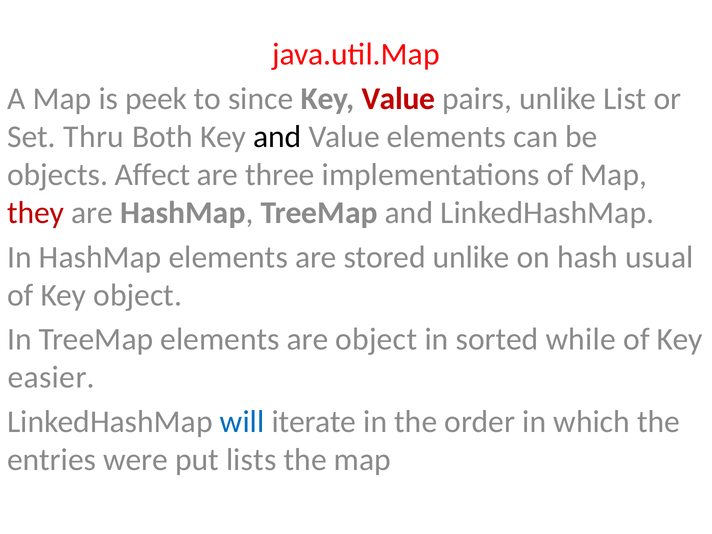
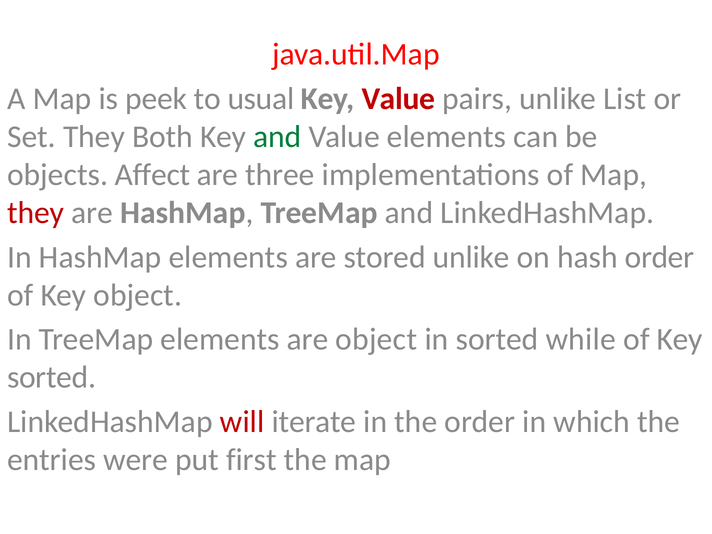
since: since -> usual (261, 99)
Set Thru: Thru -> They (94, 137)
and colour: black -> green (277, 137)
hash usual: usual -> order (660, 257)
easier: easier -> sorted (52, 378)
will colour: blue -> red (242, 422)
lists: lists -> first (251, 460)
